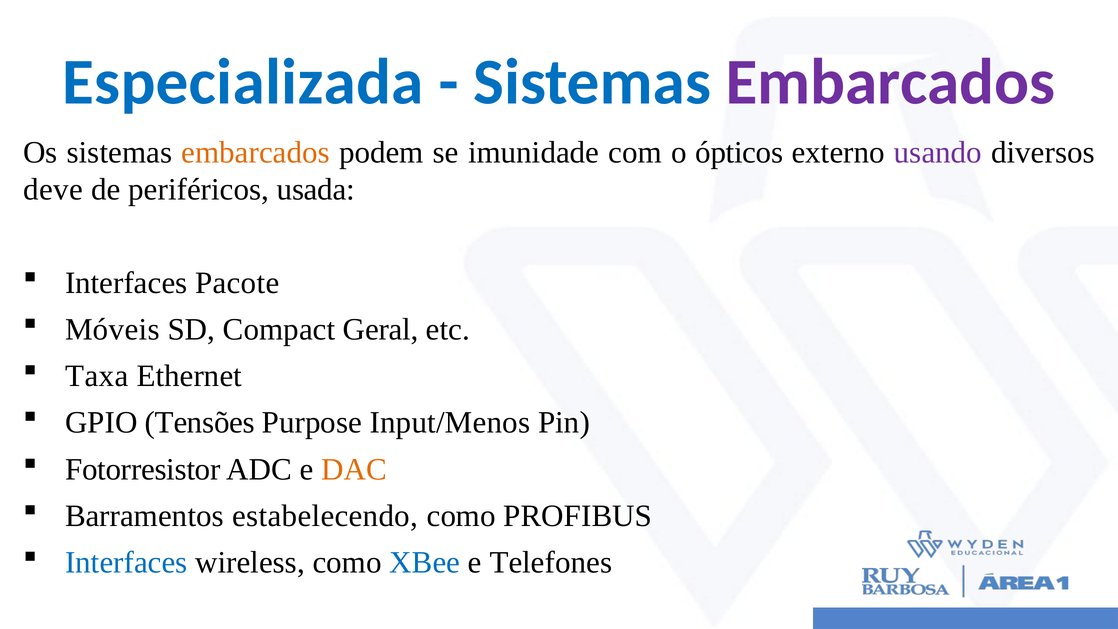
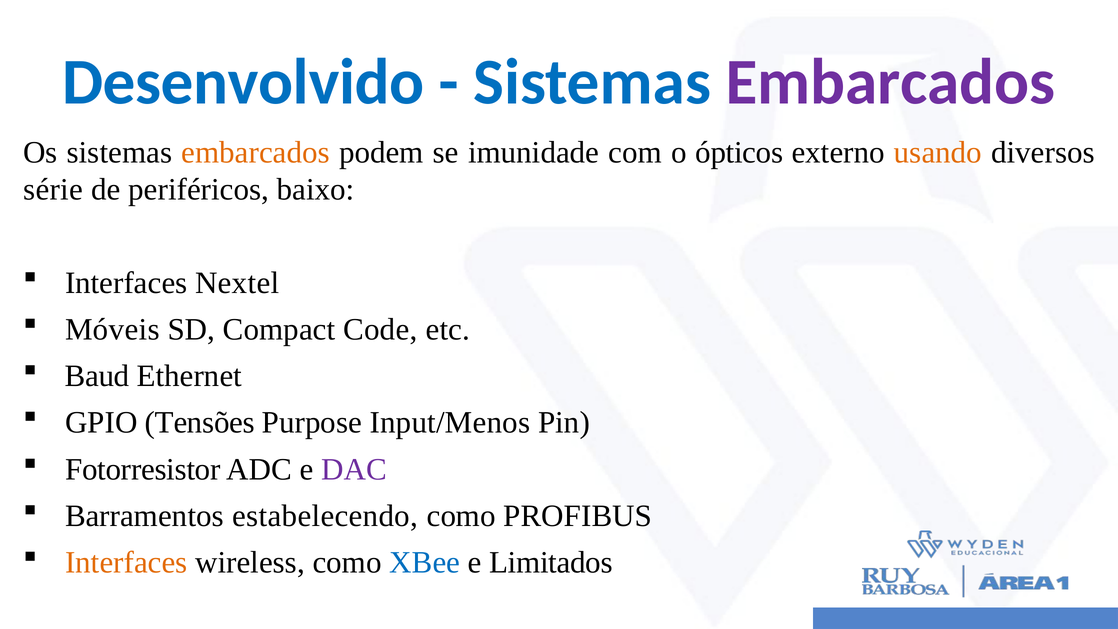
Especializada: Especializada -> Desenvolvido (243, 82)
usando colour: purple -> orange (938, 152)
deve: deve -> série (53, 190)
usada: usada -> baixo (316, 190)
Pacote: Pacote -> Nextel (237, 283)
Geral: Geral -> Code (380, 329)
Taxa: Taxa -> Baud (97, 376)
DAC colour: orange -> purple (354, 469)
Interfaces colour: blue -> orange (126, 562)
Telefones: Telefones -> Limitados (551, 562)
